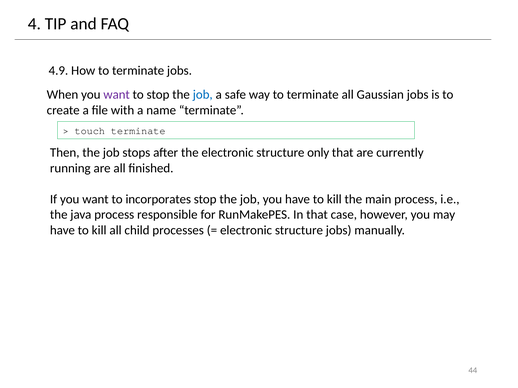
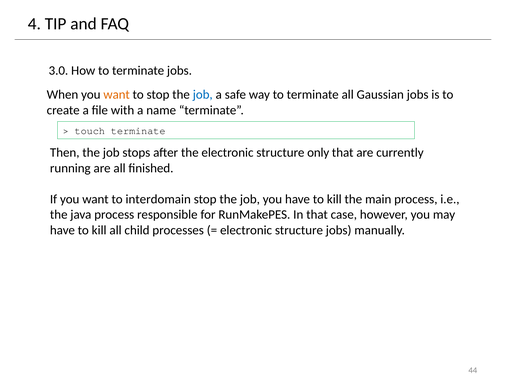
4.9: 4.9 -> 3.0 (58, 71)
want colour: purple -> orange (117, 95)
incorporates: incorporates -> interdomain (158, 199)
